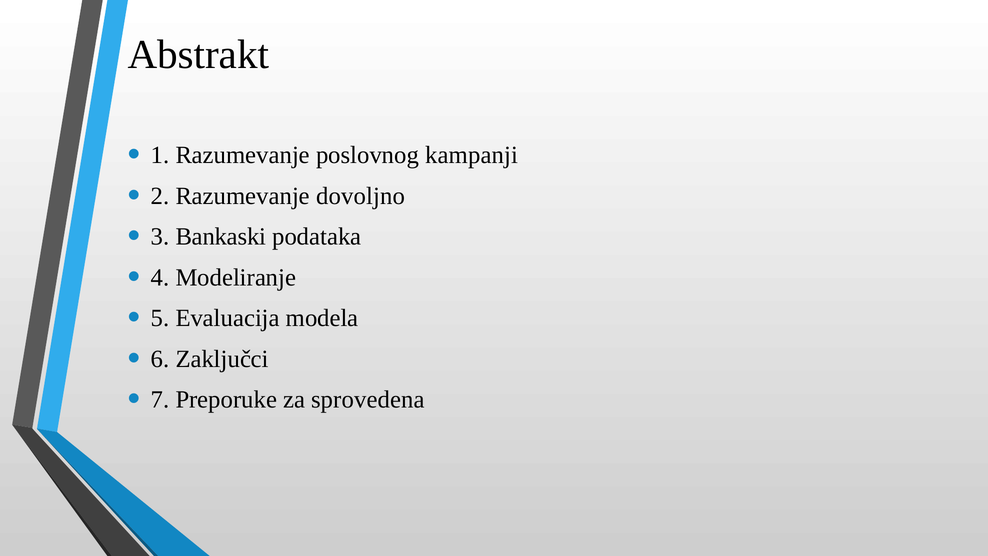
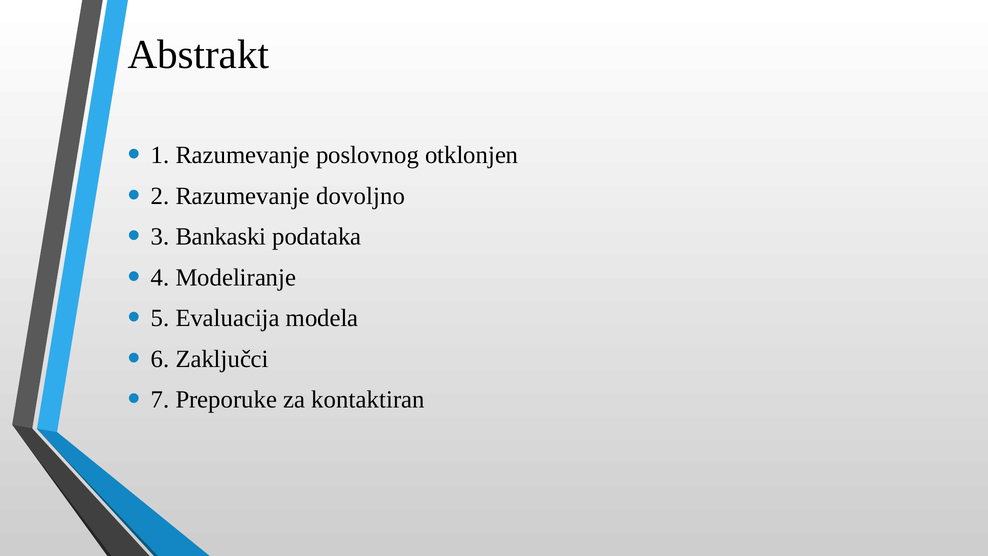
kampanji: kampanji -> otklonjen (472, 155)
sprovedena: sprovedena -> kontaktiran (368, 400)
